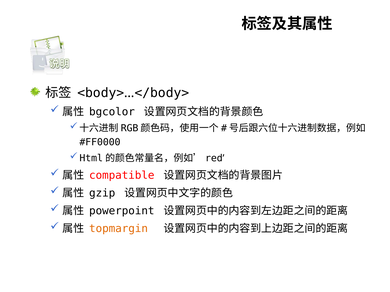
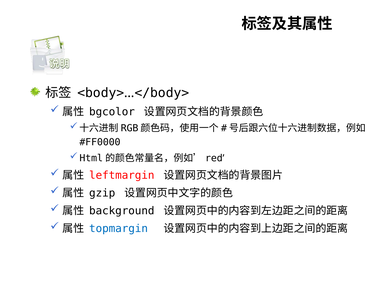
compatible: compatible -> leftmargin (122, 176)
powerpoint: powerpoint -> background (122, 211)
topmargin colour: orange -> blue (119, 229)
